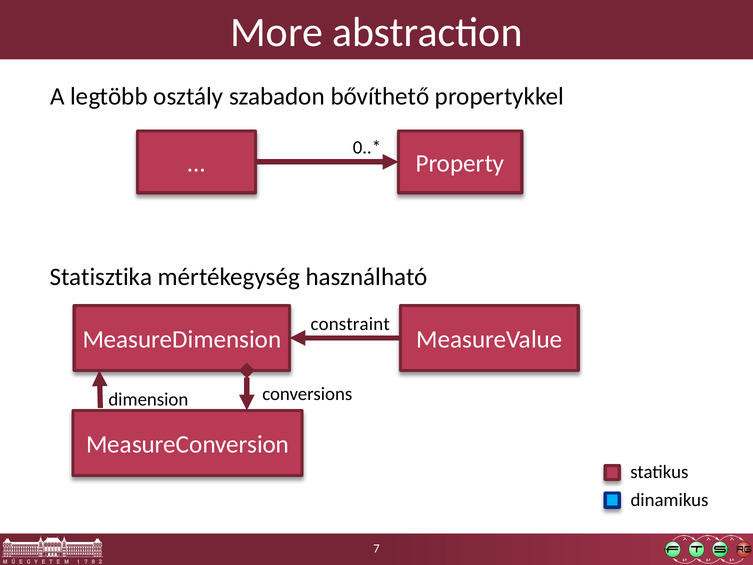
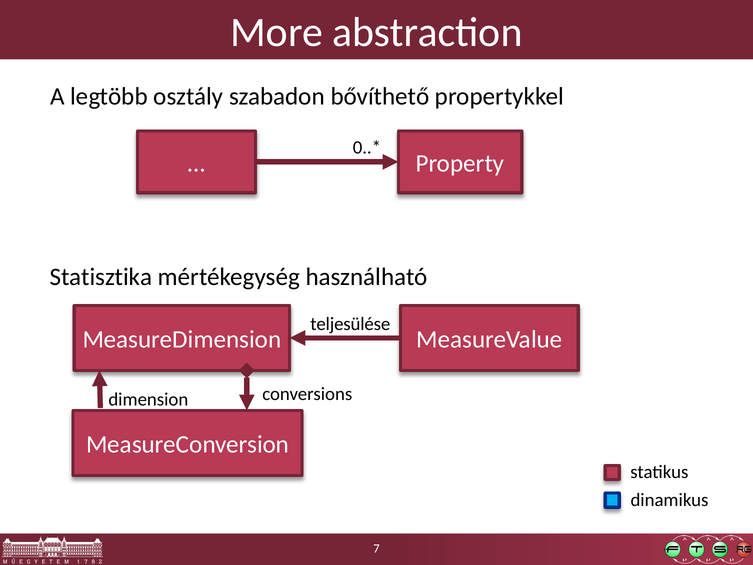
constraint: constraint -> teljesülése (350, 324)
